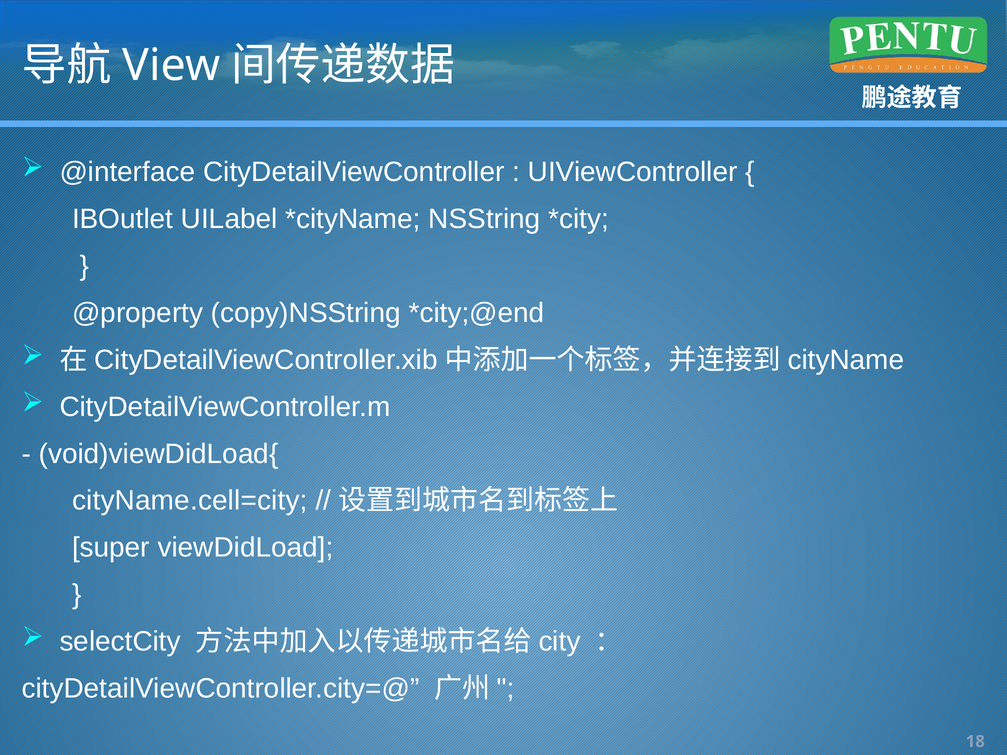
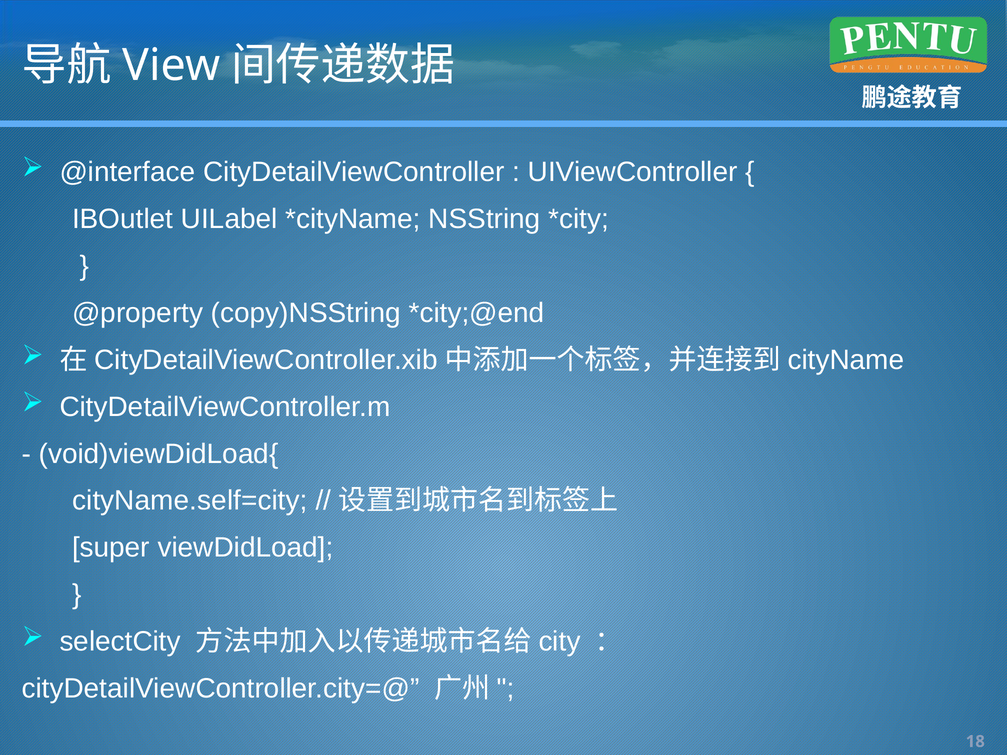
cityName.cell=city: cityName.cell=city -> cityName.self=city (190, 501)
